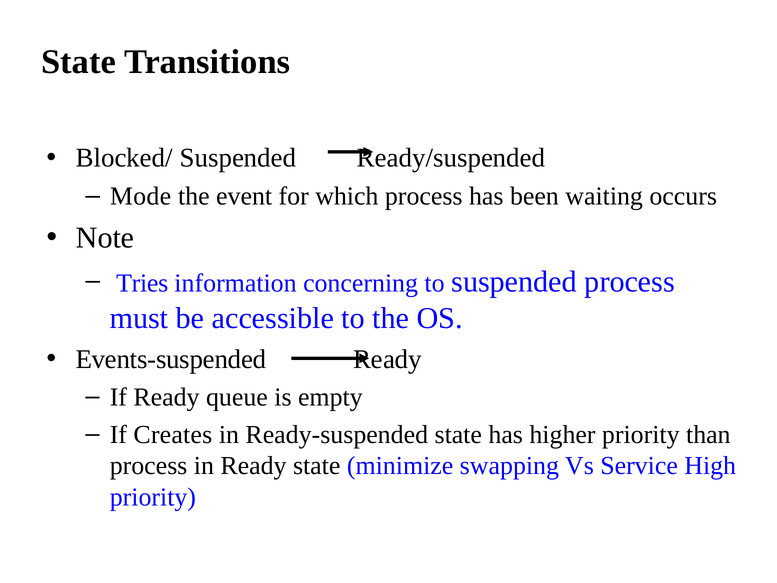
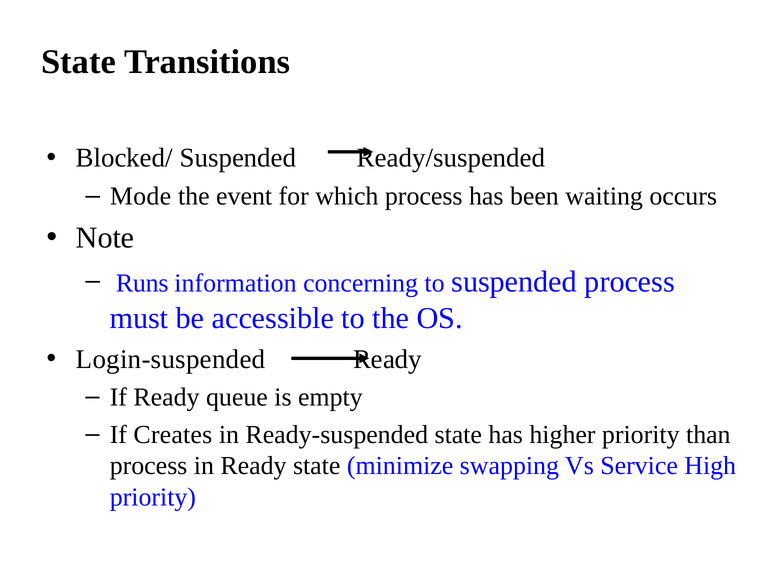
Tries: Tries -> Runs (142, 283)
Events-suspended: Events-suspended -> Login-suspended (171, 359)
